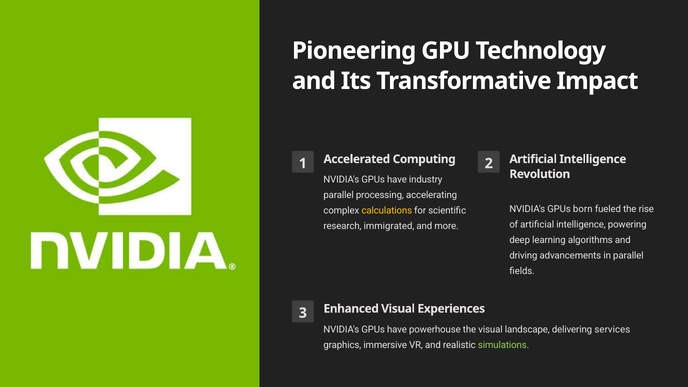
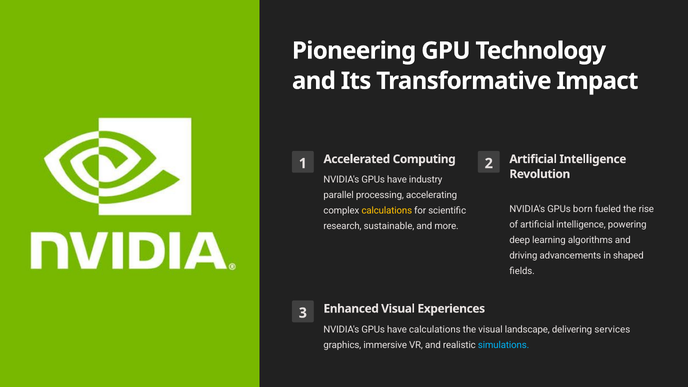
immigrated: immigrated -> sustainable (389, 226)
in parallel: parallel -> shaped (628, 256)
have powerhouse: powerhouse -> calculations (435, 329)
simulations colour: light green -> light blue (504, 345)
